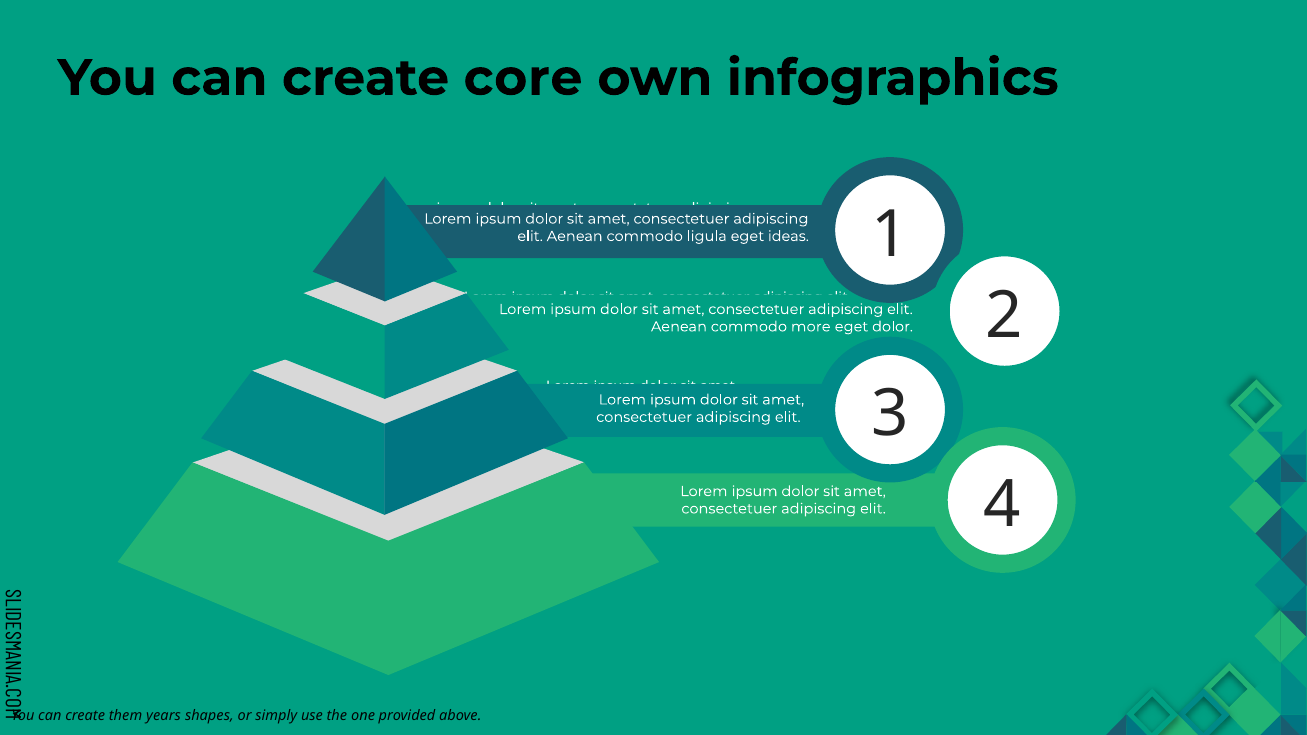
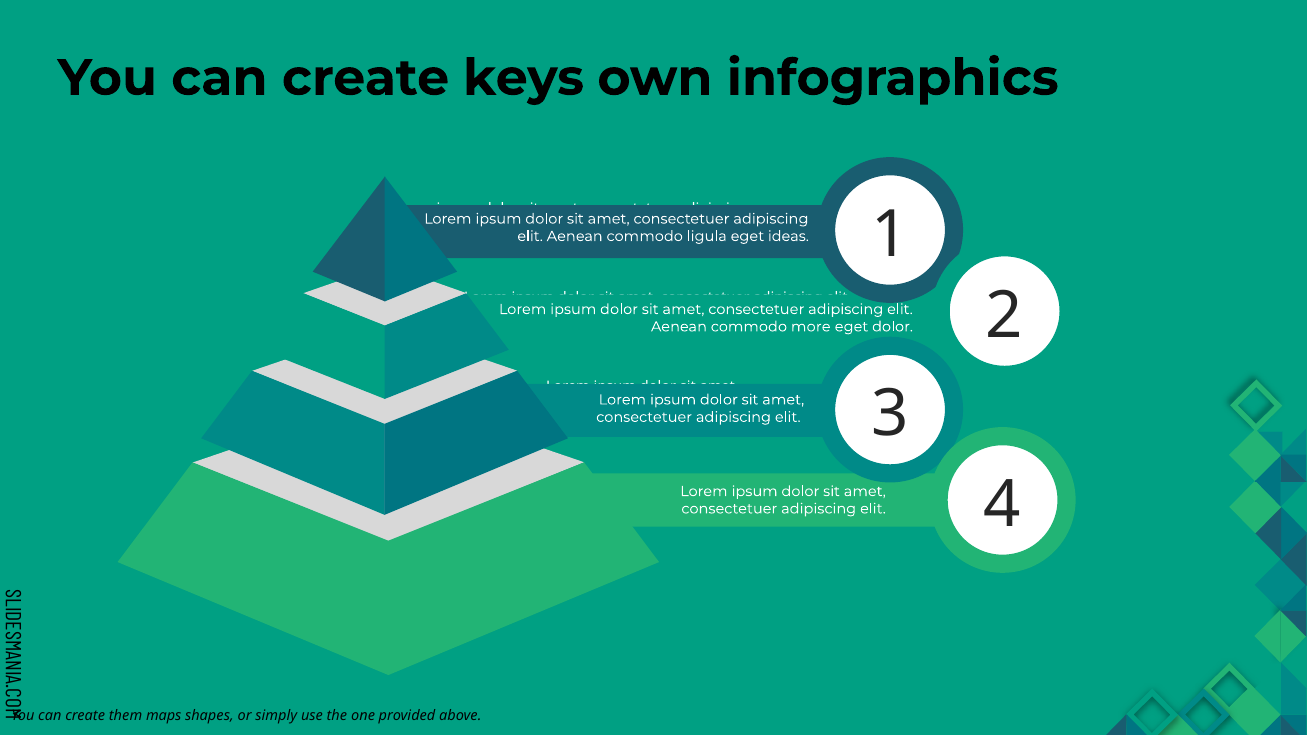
core: core -> keys (524, 78)
years: years -> maps (164, 716)
